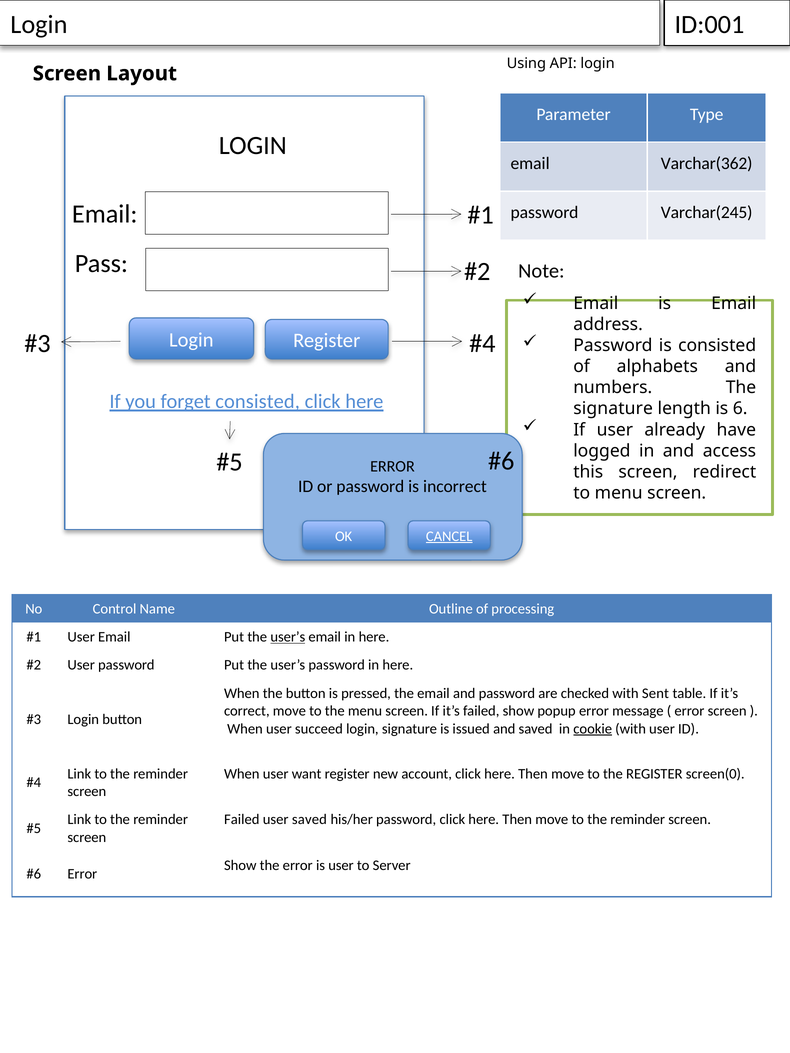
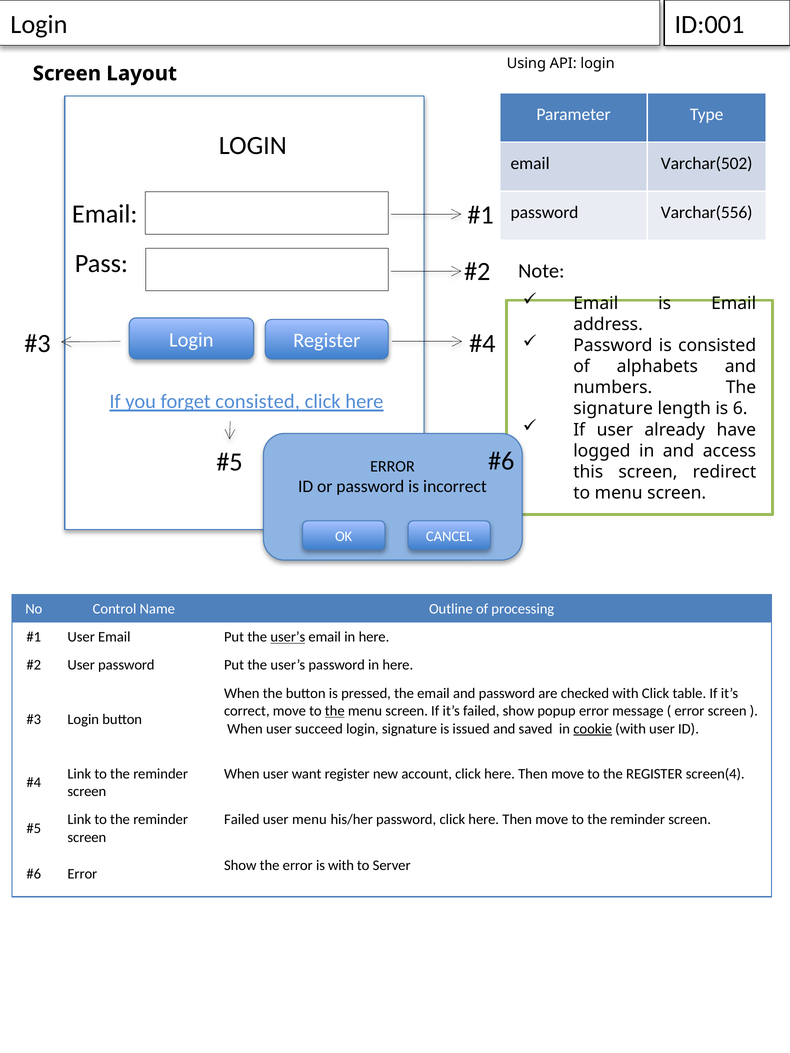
Varchar(362: Varchar(362 -> Varchar(502 (707, 164)
Varchar(245: Varchar(245 -> Varchar(556 (707, 213)
CANCEL underline: present -> none (449, 536)
with Sent: Sent -> Click (656, 693)
the underline: none -> present (335, 711)
screen(0: screen(0 -> screen(4 (715, 774)
user saved: saved -> menu (309, 820)
is user: user -> with (341, 866)
